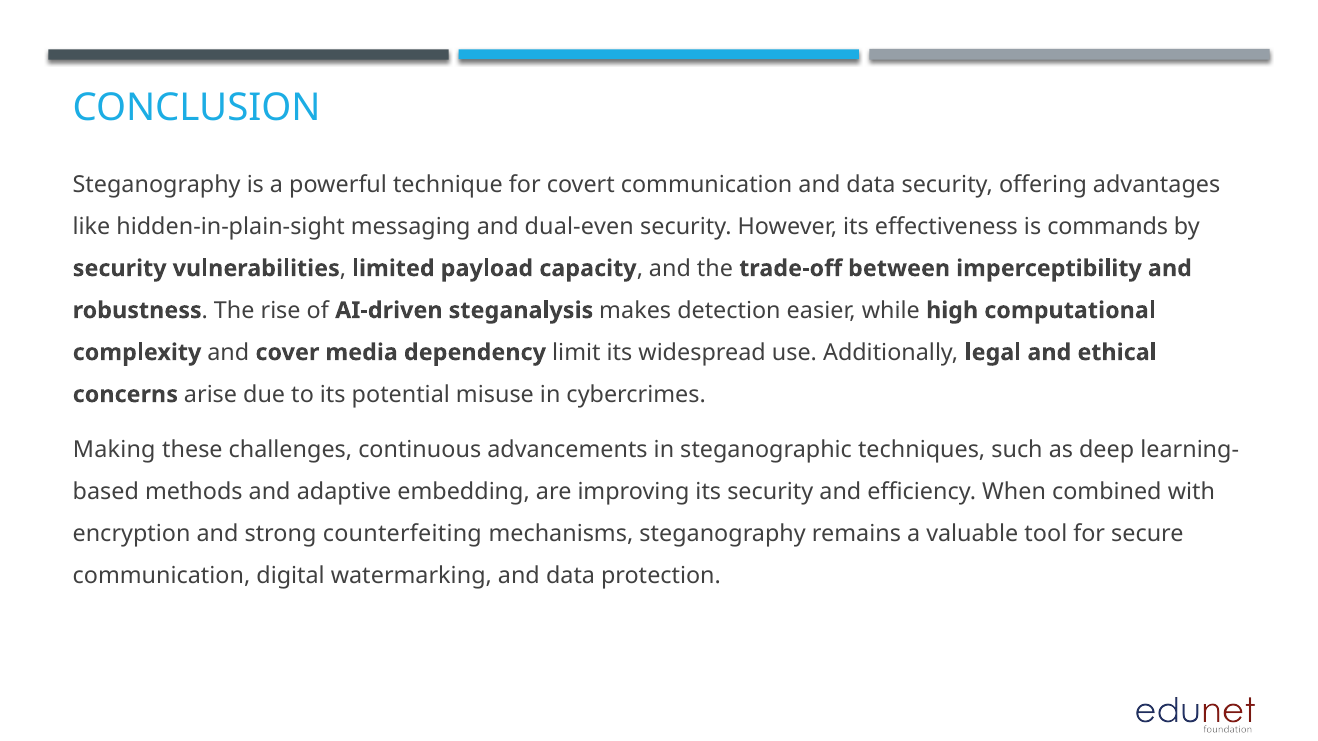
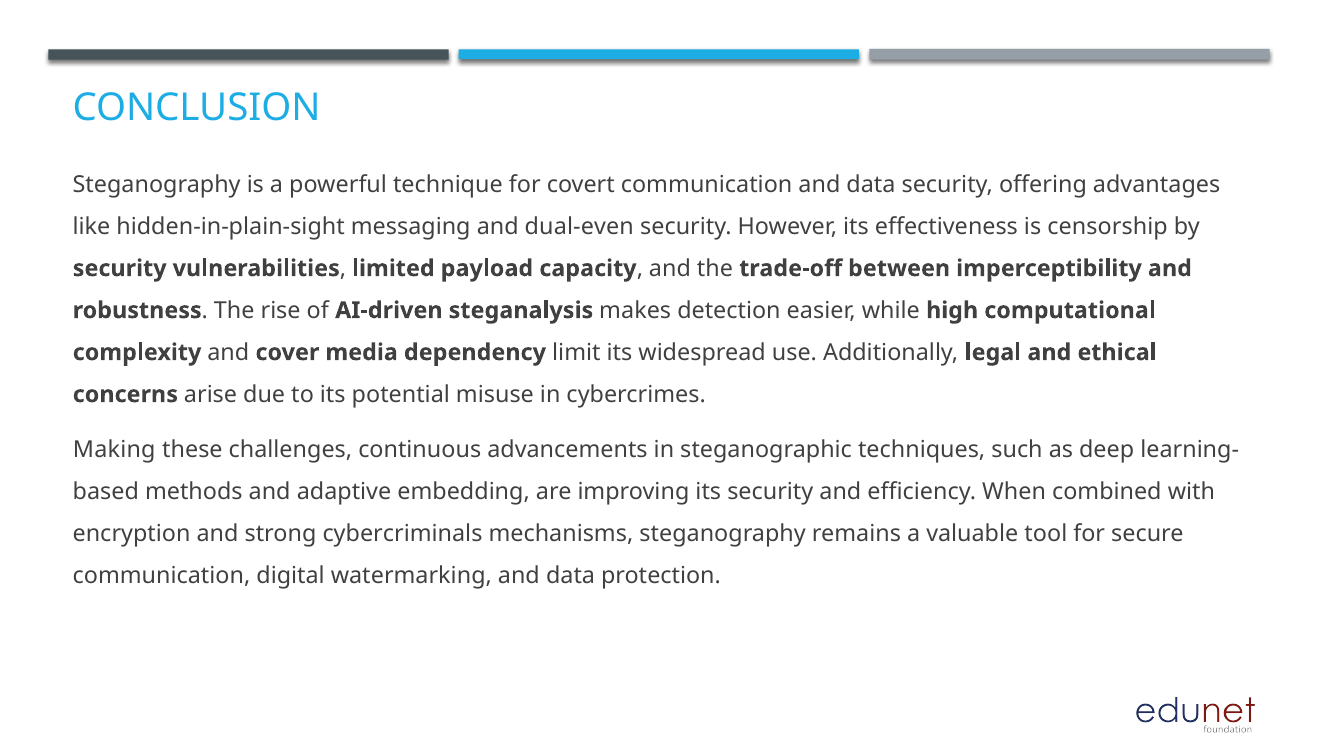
commands: commands -> censorship (1108, 227)
counterfeiting: counterfeiting -> cybercriminals (402, 534)
